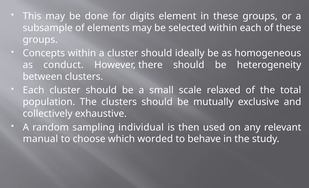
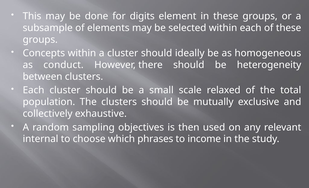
individual: individual -> objectives (141, 128)
manual: manual -> internal (41, 139)
worded: worded -> phrases (155, 139)
behave: behave -> income (204, 139)
